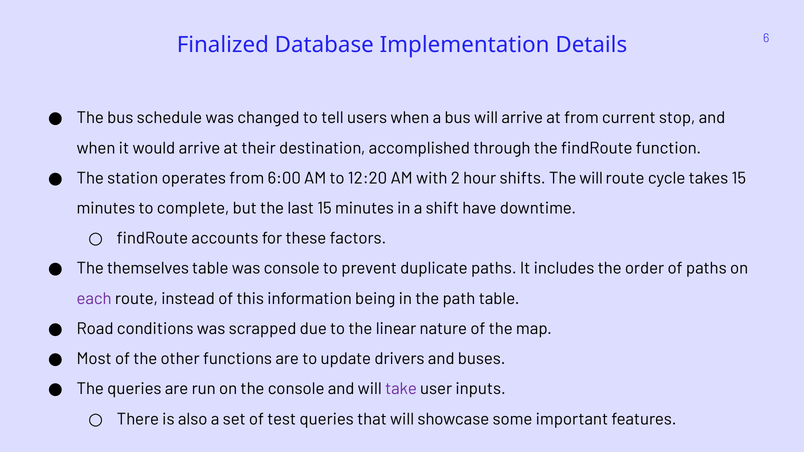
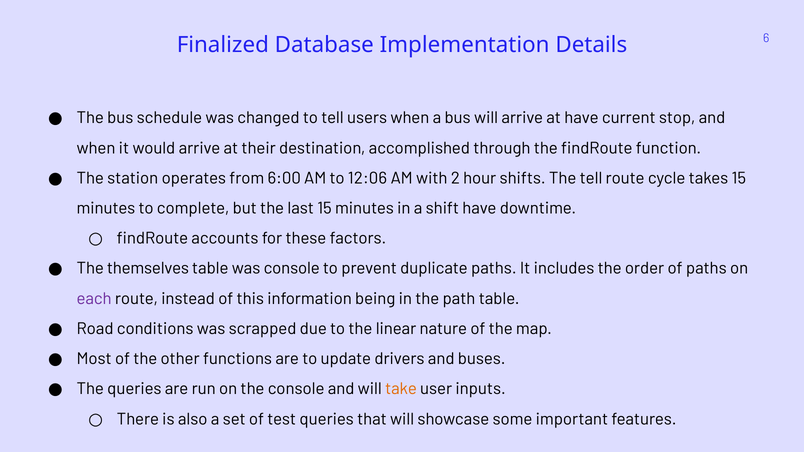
at from: from -> have (581, 118)
12:20: 12:20 -> 12:06 (367, 178)
The will: will -> tell (591, 178)
take colour: purple -> orange (401, 389)
